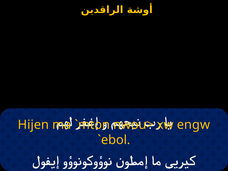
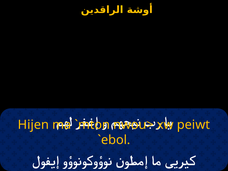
engw: engw -> peiwt (193, 125)
